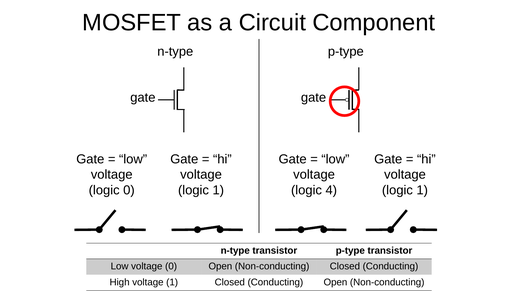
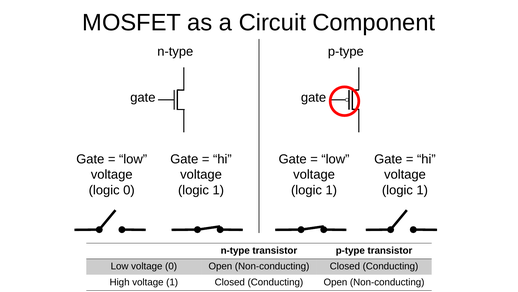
4: 4 -> 1 (331, 190)
